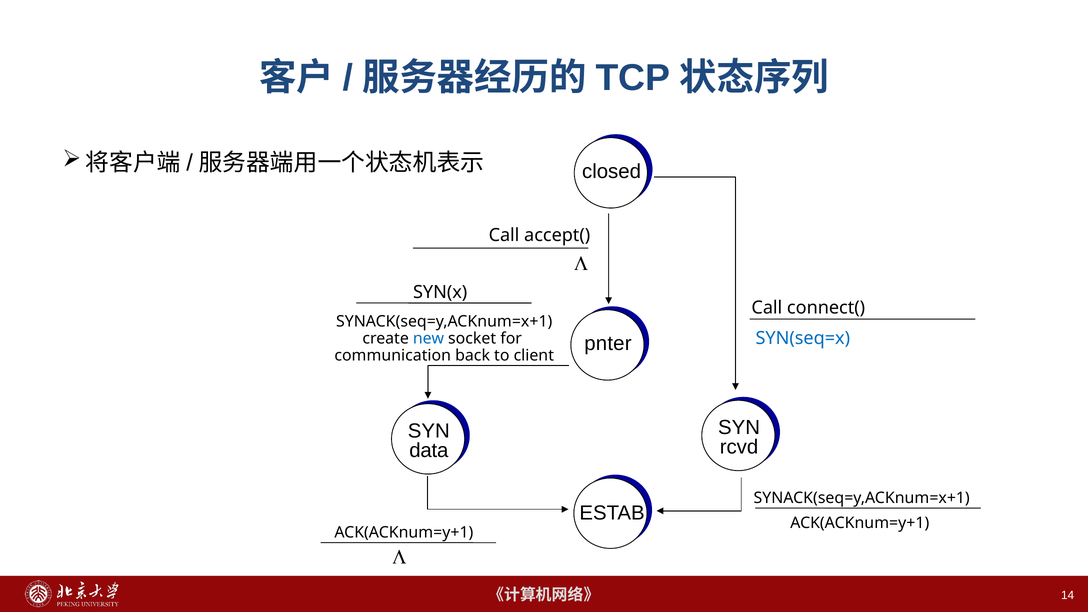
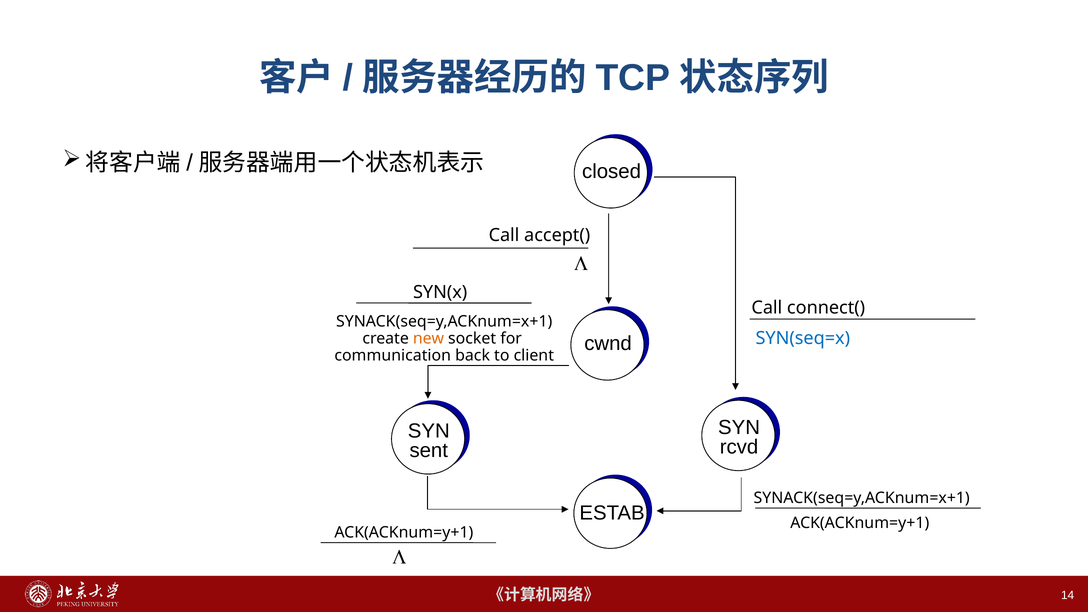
new colour: blue -> orange (429, 338)
pnter: pnter -> cwnd (608, 344)
data: data -> sent (429, 451)
